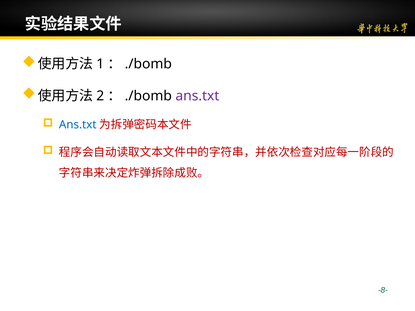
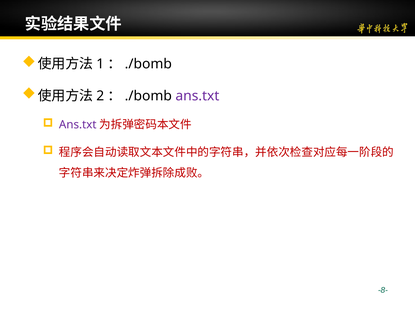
Ans.txt colour: blue -> purple (78, 125)
